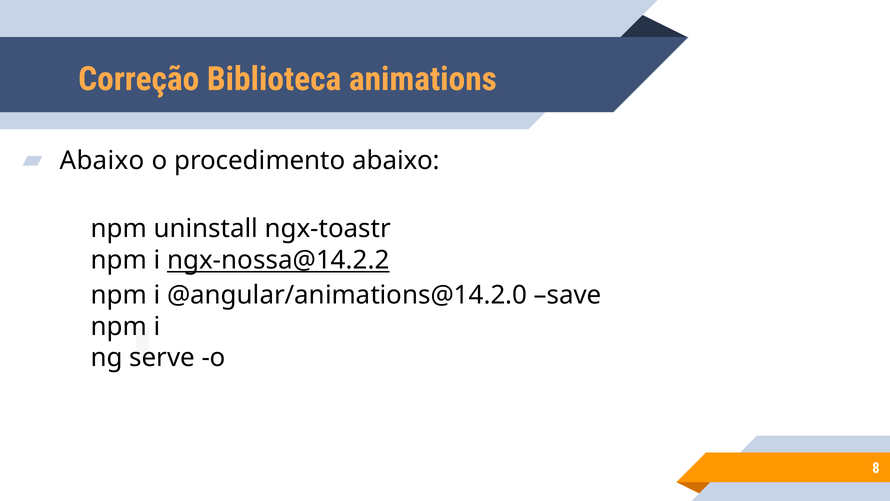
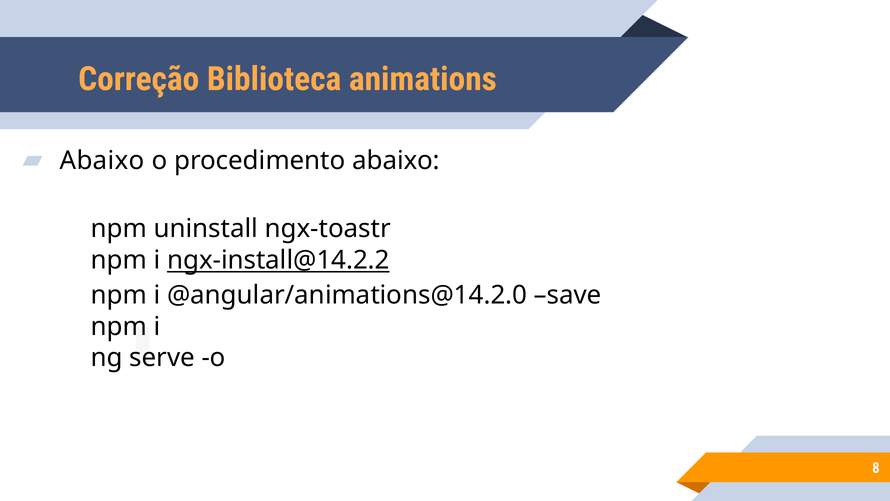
ngx-nossa@14.2.2: ngx-nossa@14.2.2 -> ngx-install@14.2.2 (278, 260)
